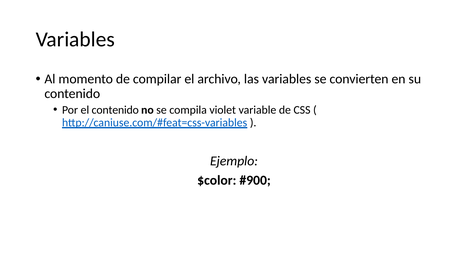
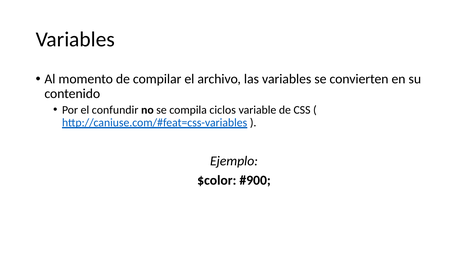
el contenido: contenido -> confundir (115, 110)
violet: violet -> ciclos (223, 110)
